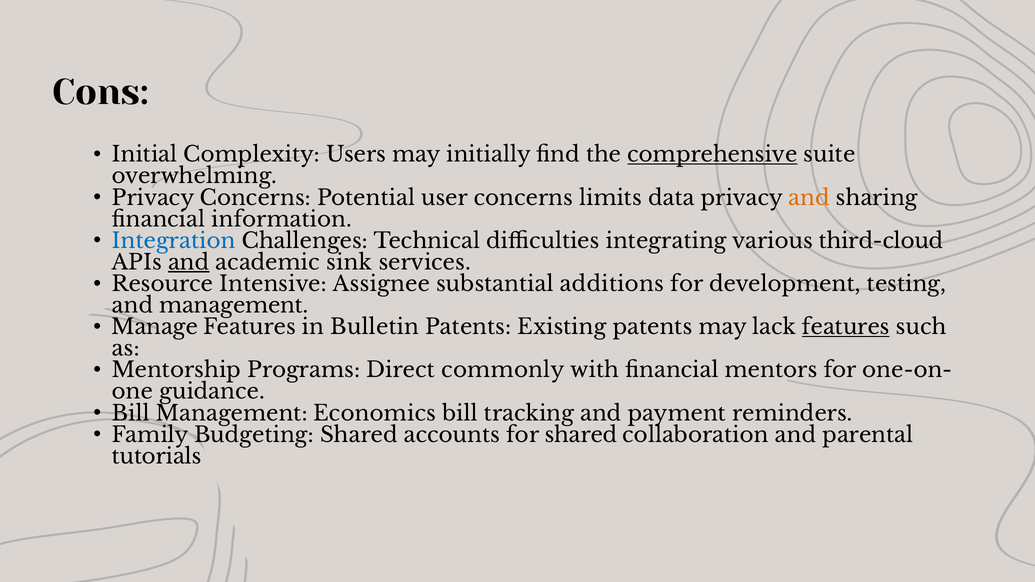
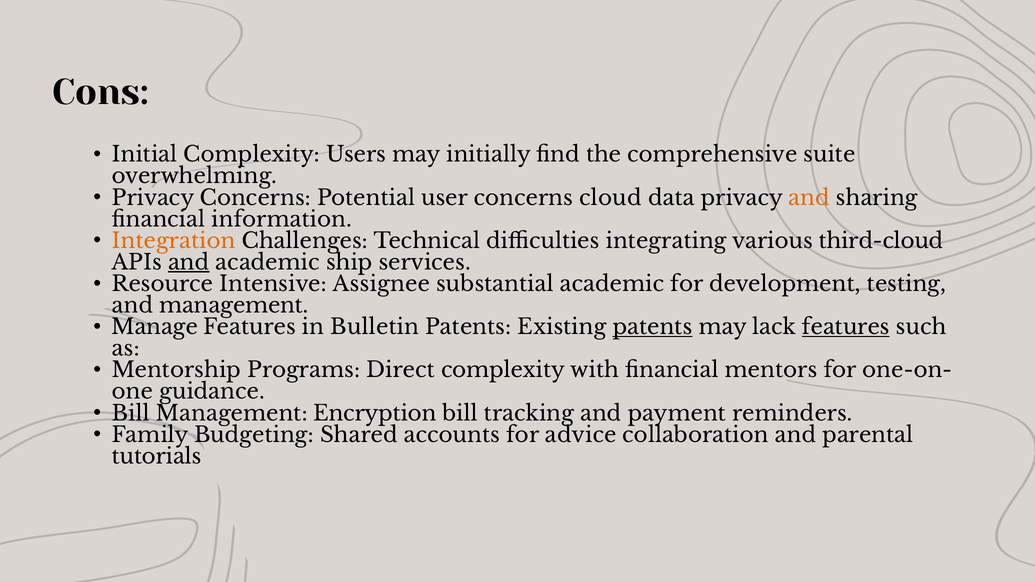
comprehensive underline: present -> none (712, 155)
limits: limits -> cloud (610, 198)
Integration colour: blue -> orange (174, 241)
sink: sink -> ship (349, 263)
substantial additions: additions -> academic (612, 284)
patents underline: none -> present (652, 327)
Direct commonly: commonly -> complexity (503, 370)
Economics: Economics -> Encryption (375, 414)
for shared: shared -> advice (581, 435)
